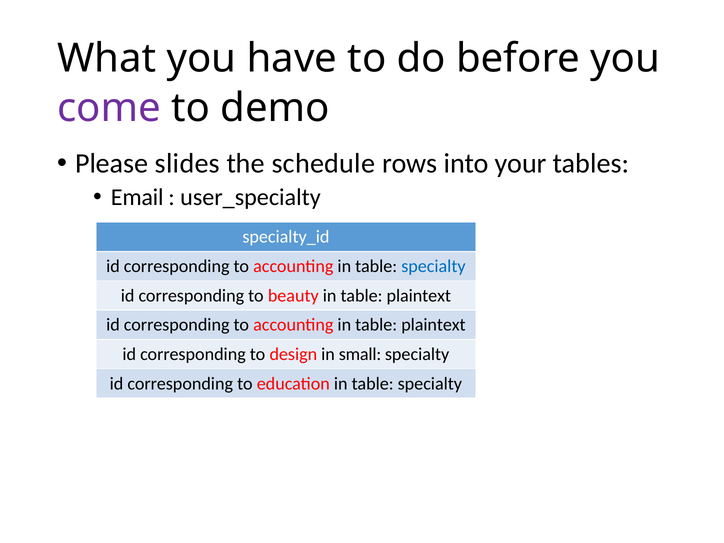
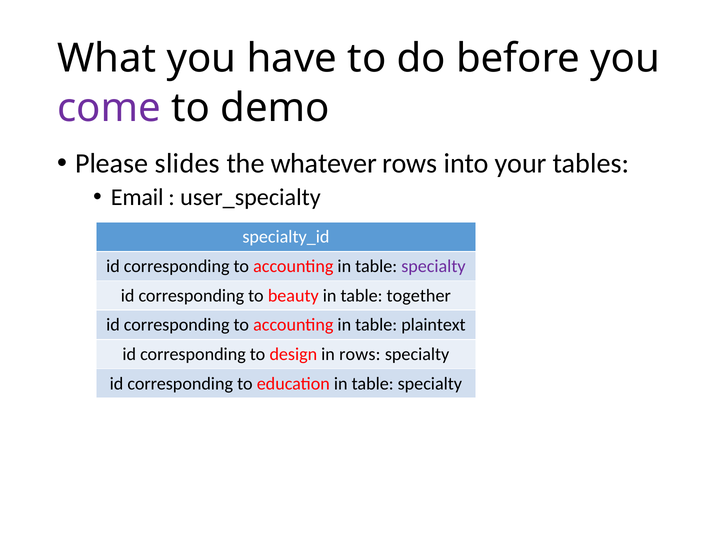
schedule: schedule -> whatever (324, 164)
specialty colour: blue -> purple (433, 266)
beauty in table plaintext: plaintext -> together (419, 296)
in small: small -> rows (360, 354)
